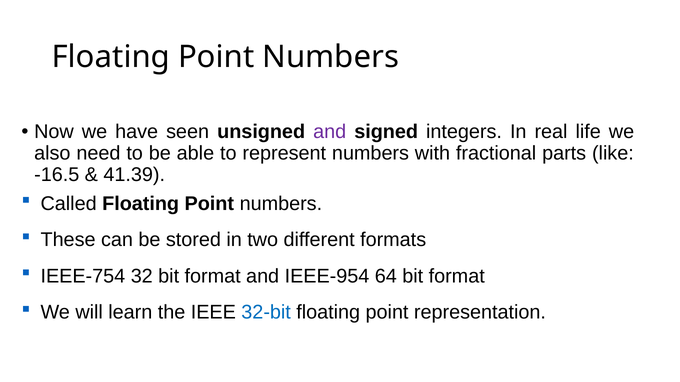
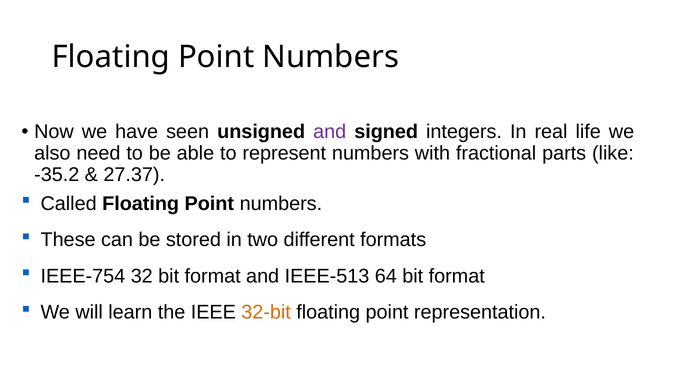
-16.5: -16.5 -> -35.2 (57, 175)
41.39: 41.39 -> 27.37 (134, 175)
IEEE-954: IEEE-954 -> IEEE-513 (327, 277)
32-bit colour: blue -> orange (266, 313)
